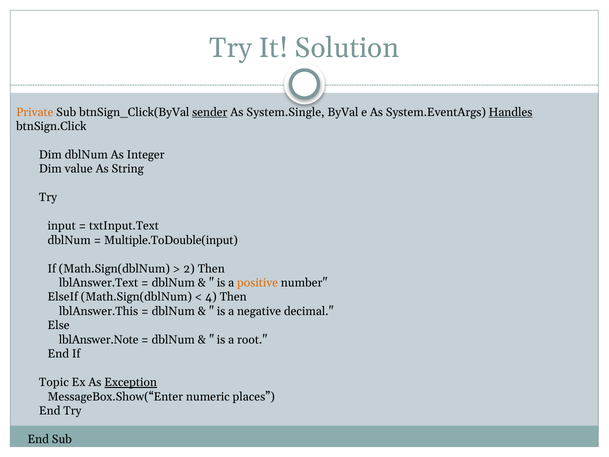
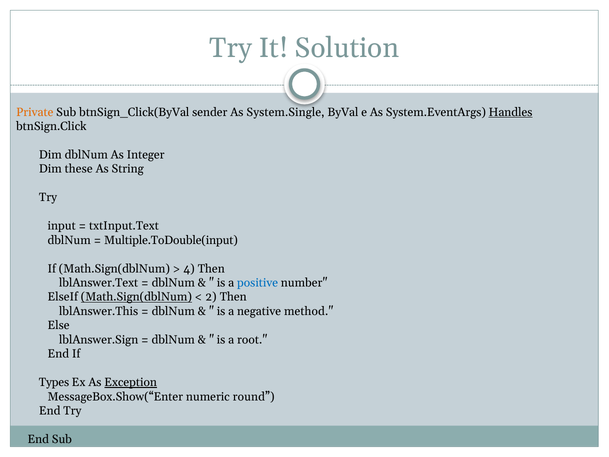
sender underline: present -> none (210, 112)
value: value -> these (79, 169)
2: 2 -> 4 (189, 268)
positive colour: orange -> blue (258, 283)
Math.Sign(dblNum underline: none -> present (136, 297)
4: 4 -> 2 (211, 297)
decimal: decimal -> method (309, 311)
lblAnswer.Note: lblAnswer.Note -> lblAnswer.Sign (99, 340)
Topic: Topic -> Types (54, 382)
places: places -> round (254, 396)
